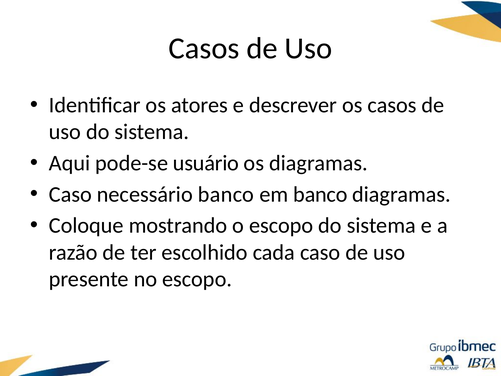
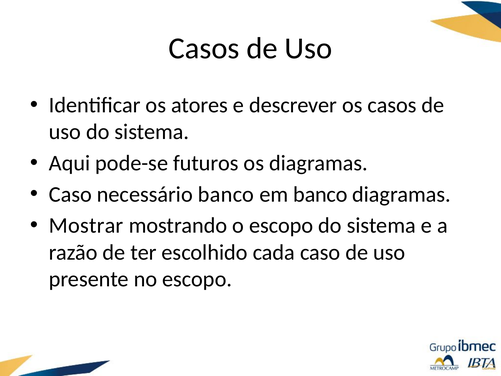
usuário: usuário -> futuros (206, 163)
Coloque: Coloque -> Mostrar (86, 225)
